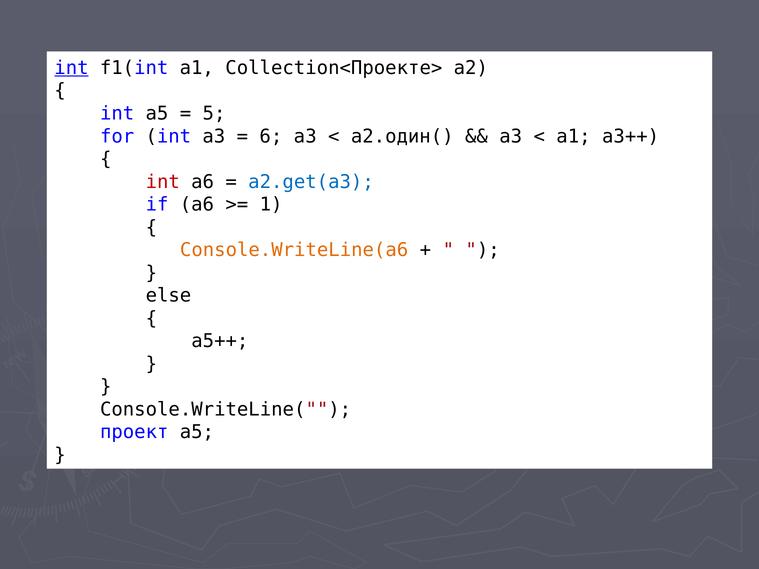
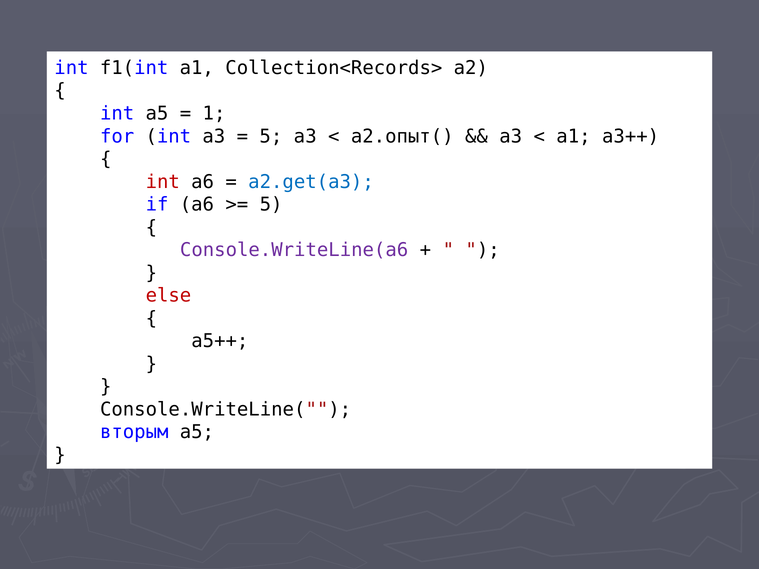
int underline: present -> none (71, 68)
Collection<Проекте>: Collection<Проекте> -> Collection<Records> (334, 68)
5: 5 -> 1 (214, 114)
6: 6 -> 5 (271, 136)
a2.один(: a2.один( -> a2.опыт( (402, 136)
1: 1 -> 5 (271, 205)
Console.WriteLine(a6 colour: orange -> purple (294, 250)
else colour: black -> red (168, 296)
проект: проект -> вторым (134, 432)
